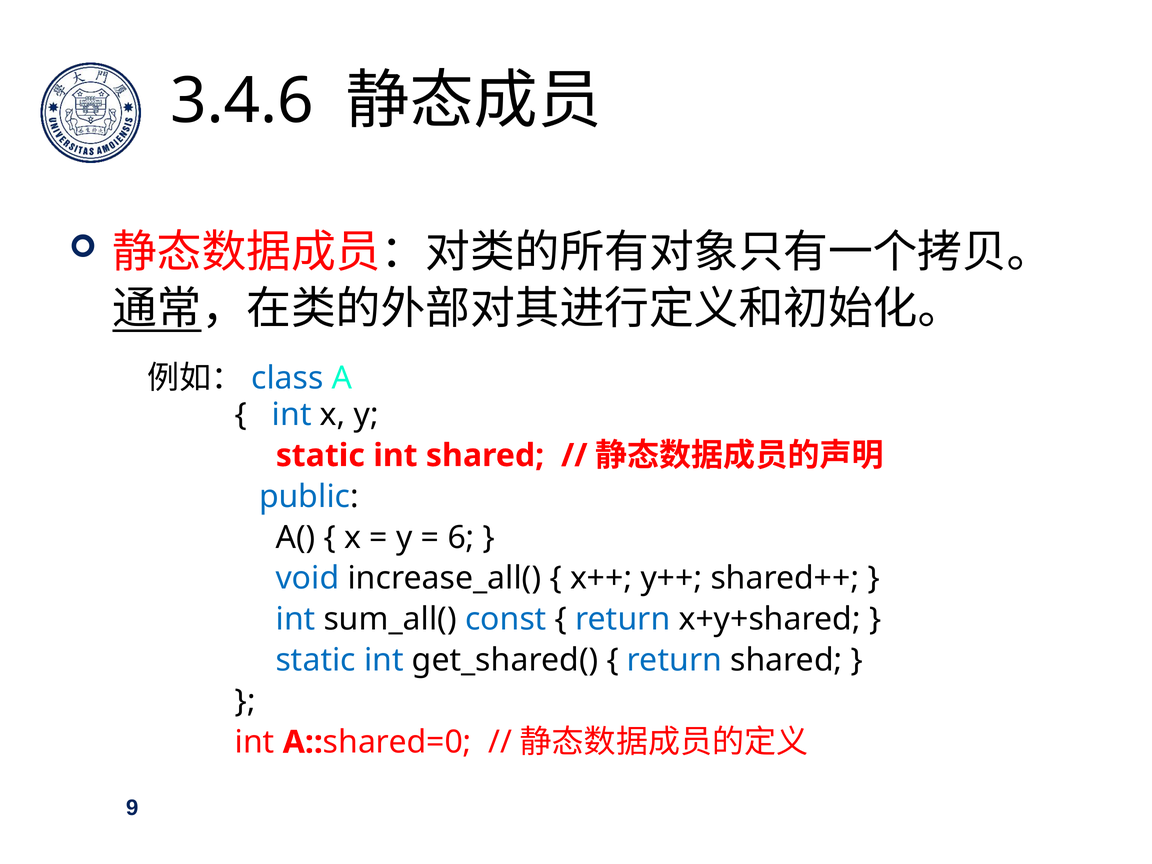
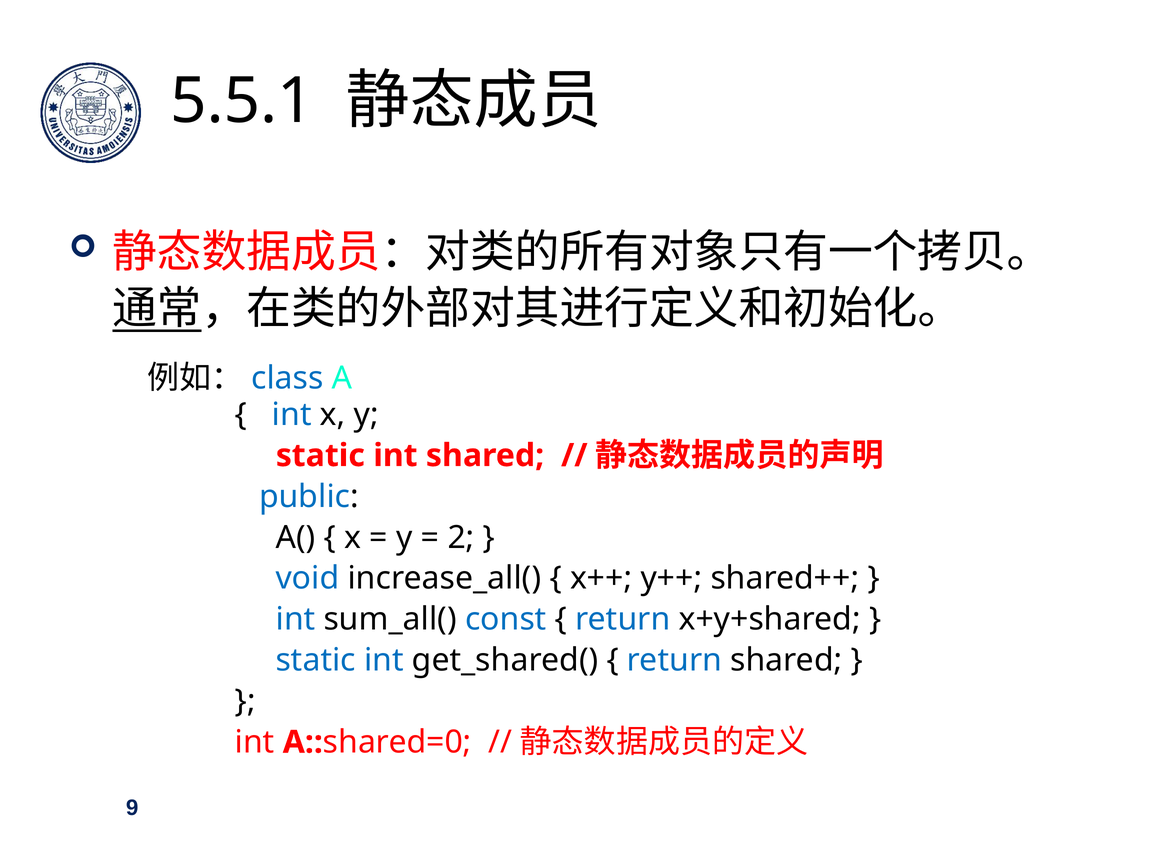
3.4.6: 3.4.6 -> 5.5.1 (242, 101)
6: 6 -> 2 (461, 537)
